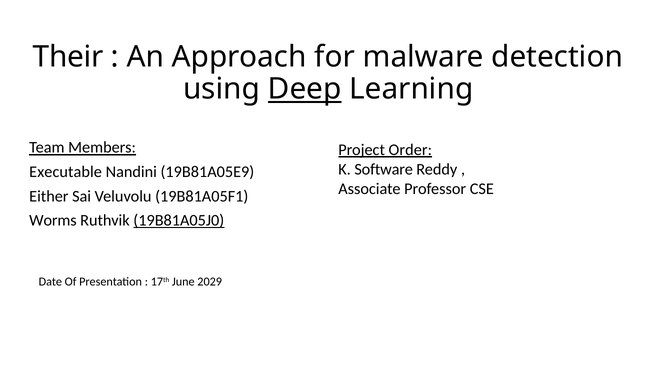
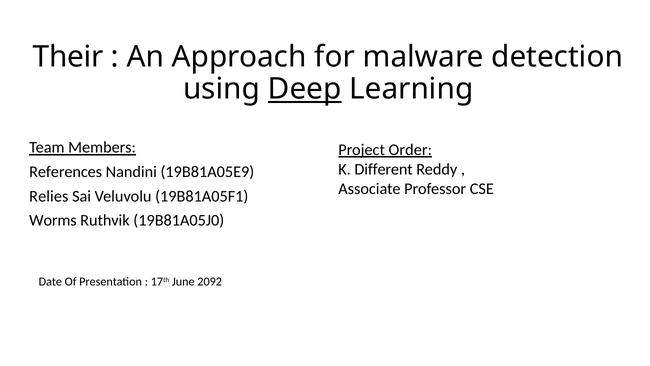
Software: Software -> Different (384, 169)
Executable: Executable -> References (66, 172)
Either: Either -> Relies (49, 196)
19B81A05J0 underline: present -> none (179, 220)
2029: 2029 -> 2092 (210, 281)
